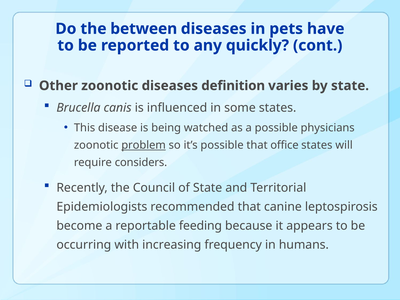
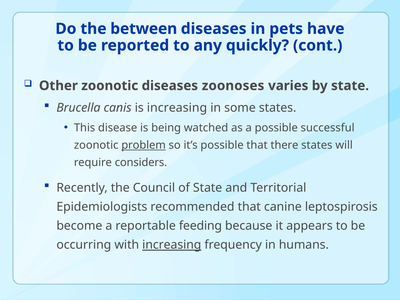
definition: definition -> zoonoses (233, 86)
is influenced: influenced -> increasing (177, 108)
physicians: physicians -> successful (328, 128)
office: office -> there (284, 145)
increasing underline: none -> present (172, 245)
